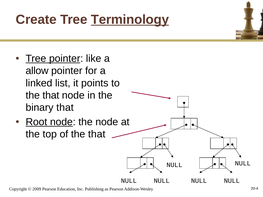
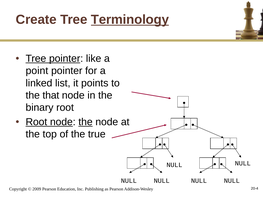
allow: allow -> point (37, 71)
binary that: that -> root (65, 108)
the underline: none -> present (86, 122)
of the that: that -> true (97, 134)
